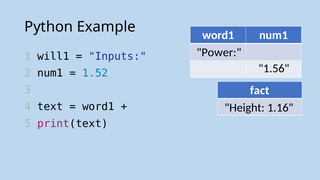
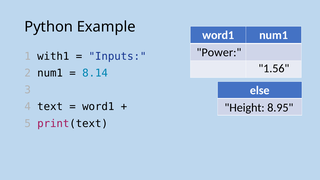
will1: will1 -> with1 (53, 56)
1.52: 1.52 -> 8.14 (95, 73)
fact: fact -> else (260, 90)
1.16: 1.16 -> 8.95 (280, 108)
